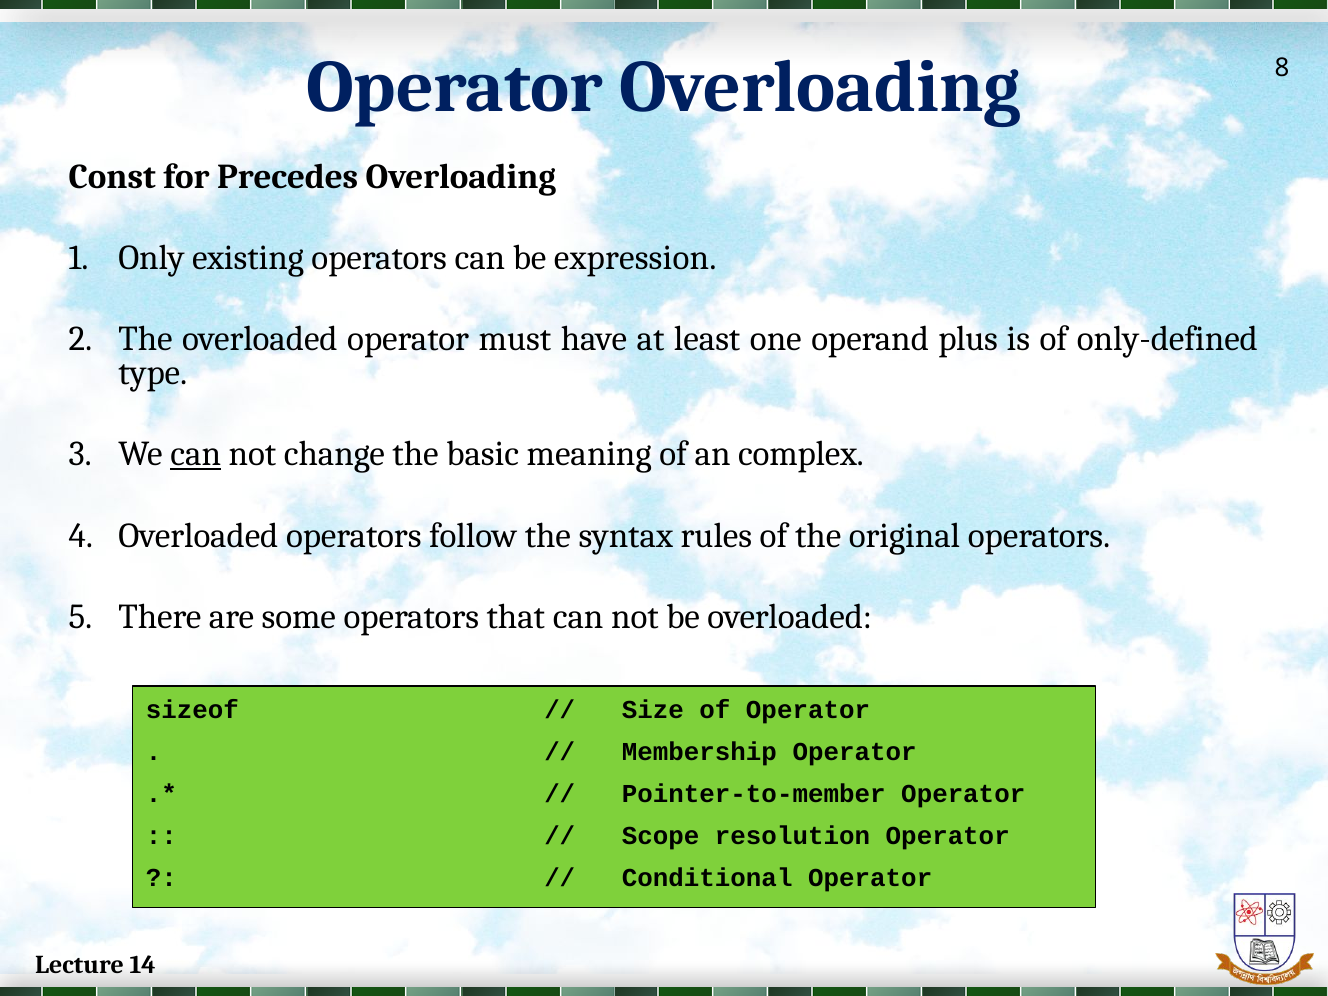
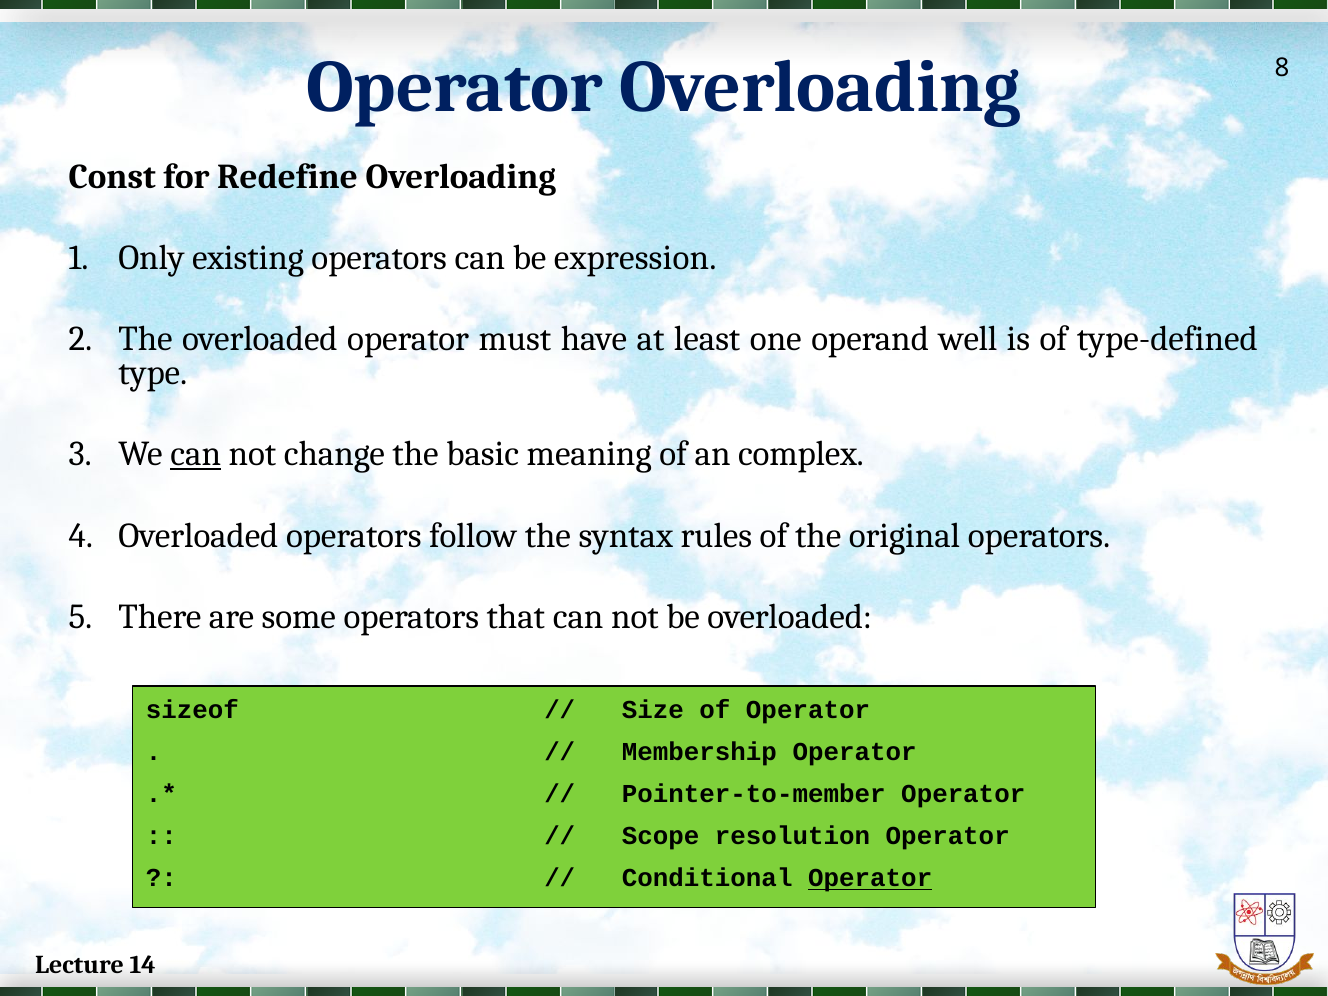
Precedes: Precedes -> Redefine (288, 177)
plus: plus -> well (968, 339)
only-defined: only-defined -> type-defined (1167, 339)
Operator underline: none -> present (870, 878)
